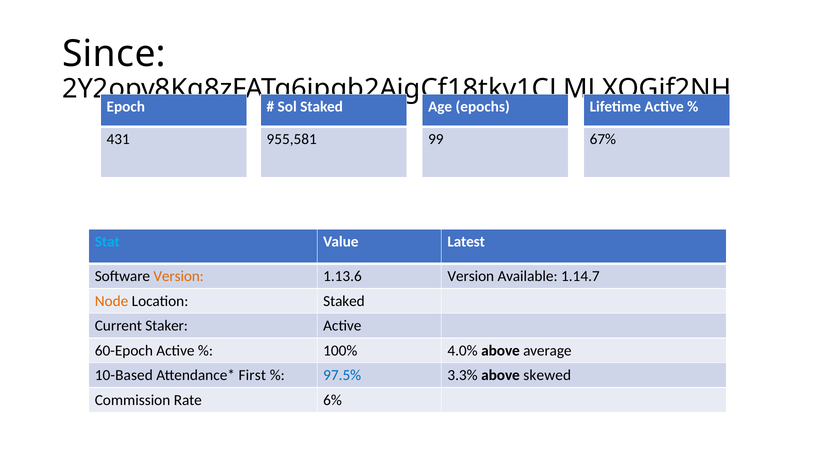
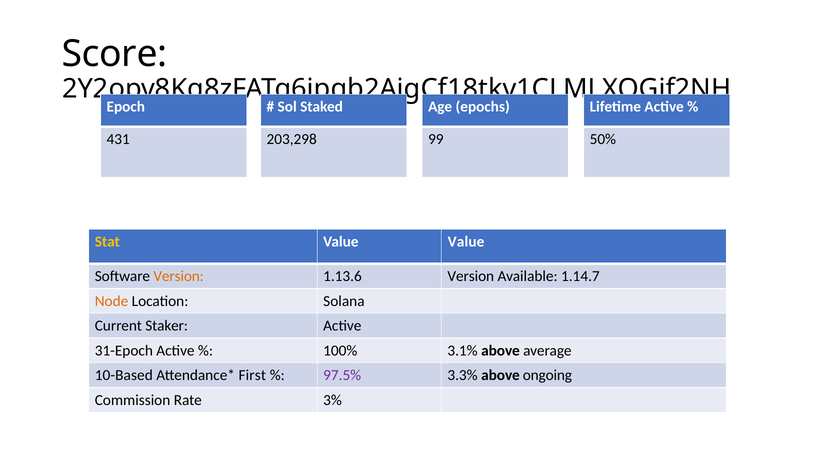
Since: Since -> Score (114, 54)
955,581: 955,581 -> 203,298 (292, 140)
67%: 67% -> 50% (603, 140)
Stat colour: light blue -> yellow (107, 242)
Value Latest: Latest -> Value (466, 242)
Location Staked: Staked -> Solana (344, 301)
60-Epoch: 60-Epoch -> 31-Epoch (124, 351)
4.0%: 4.0% -> 3.1% (463, 351)
97.5% colour: blue -> purple (342, 376)
skewed: skewed -> ongoing (547, 376)
6%: 6% -> 3% (333, 400)
